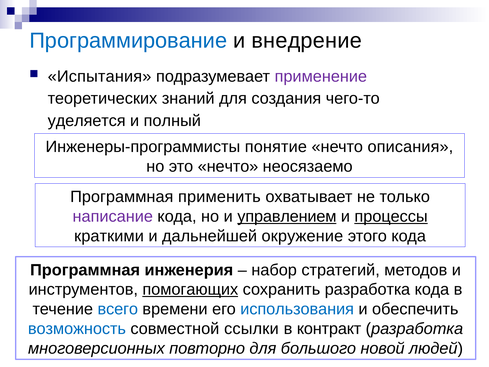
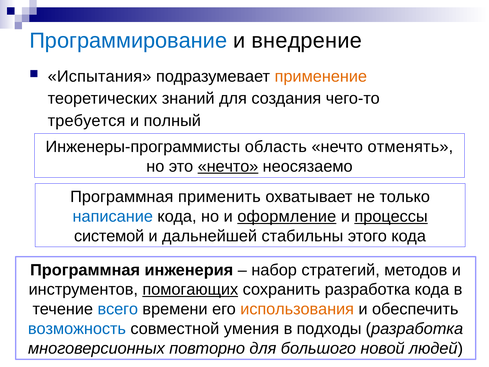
применение colour: purple -> orange (321, 76)
уделяется: уделяется -> требуется (87, 121)
понятие: понятие -> область (276, 147)
описания: описания -> отменять (410, 147)
нечто underline: none -> present (228, 166)
написание colour: purple -> blue (113, 216)
управлением: управлением -> оформление (287, 216)
краткими: краткими -> системой (109, 236)
окружение: окружение -> стабильны (302, 236)
использования colour: blue -> orange (297, 309)
ссылки: ссылки -> умения (252, 329)
контракт: контракт -> подходы (329, 329)
